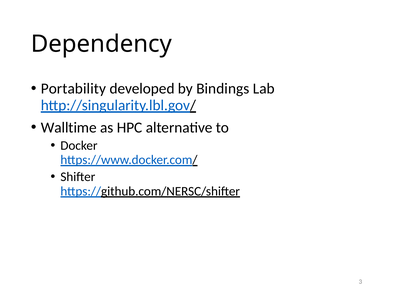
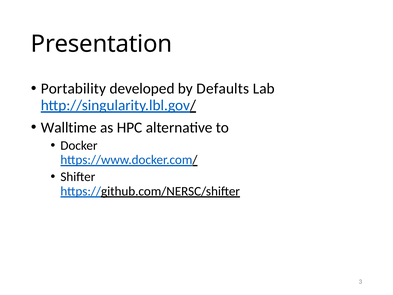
Dependency: Dependency -> Presentation (102, 44)
Bindings: Bindings -> Defaults (223, 89)
